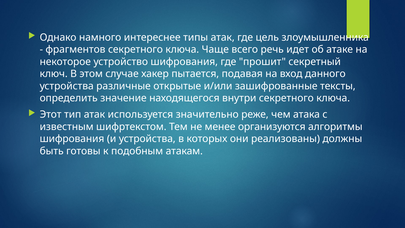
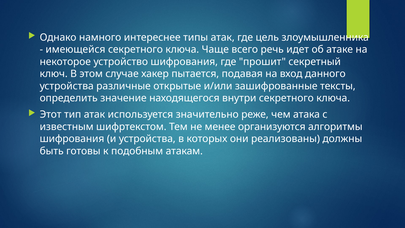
фрагментов: фрагментов -> имеющейся (75, 50)
